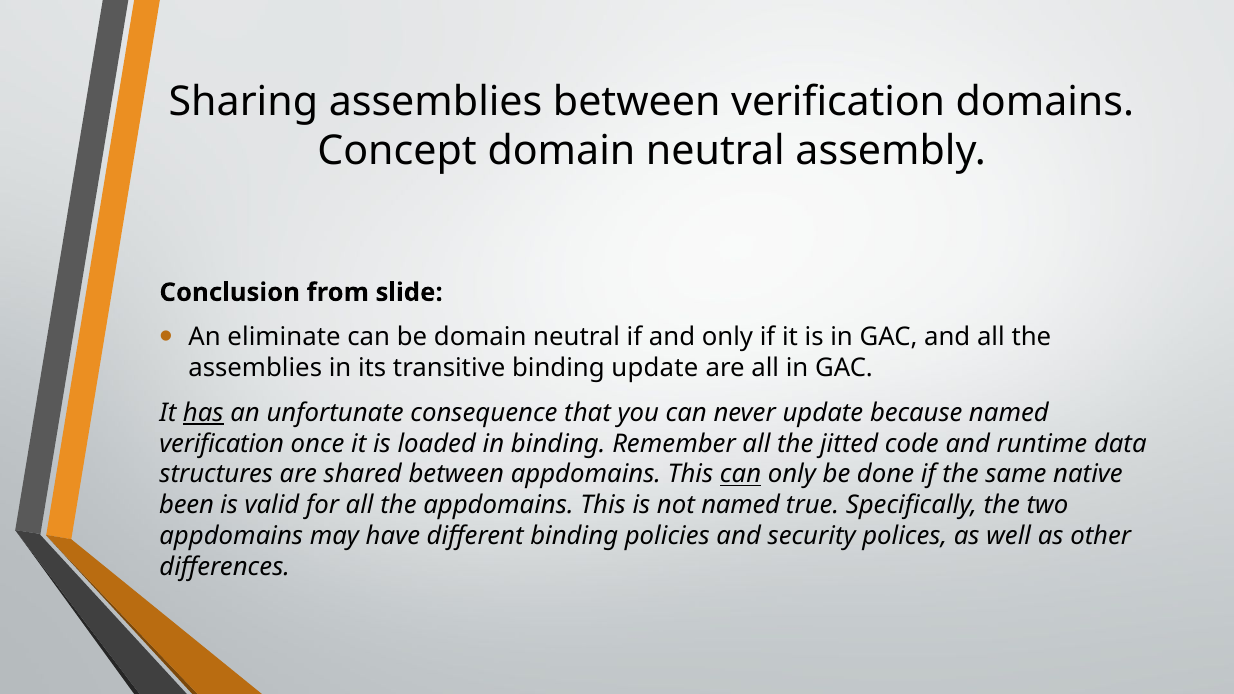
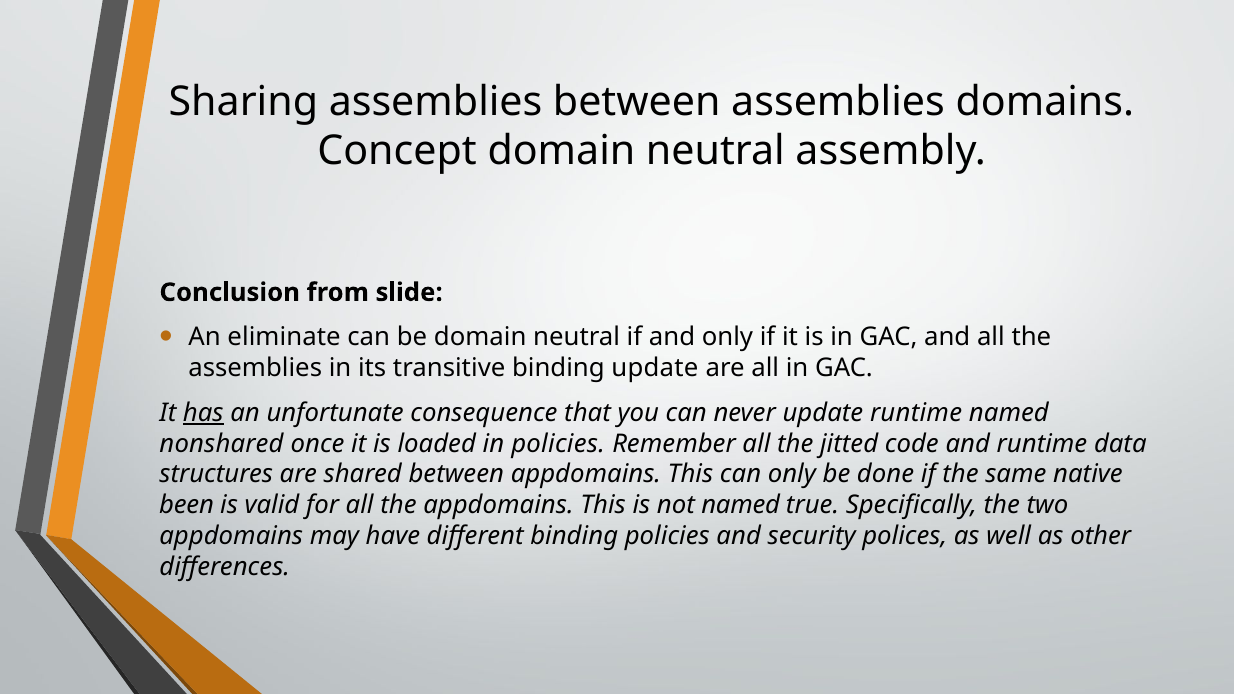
between verification: verification -> assemblies (838, 102)
update because: because -> runtime (916, 413)
verification: verification -> nonshared (222, 444)
in binding: binding -> policies (558, 444)
can underline: present -> none (741, 475)
